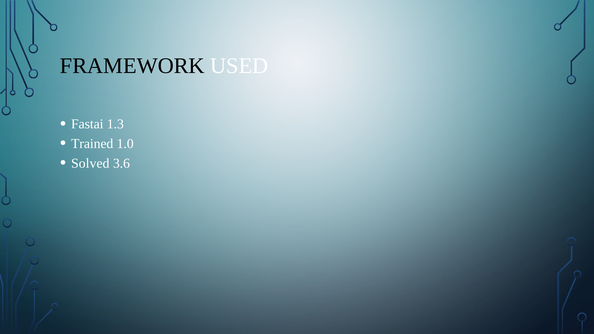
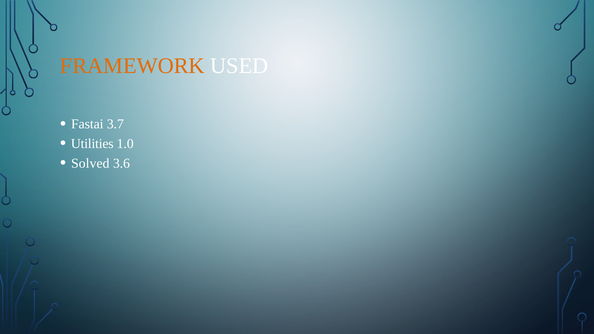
FRAMEWORK colour: black -> orange (132, 66)
1.3: 1.3 -> 3.7 (115, 124)
Trained: Trained -> Utilities (92, 144)
